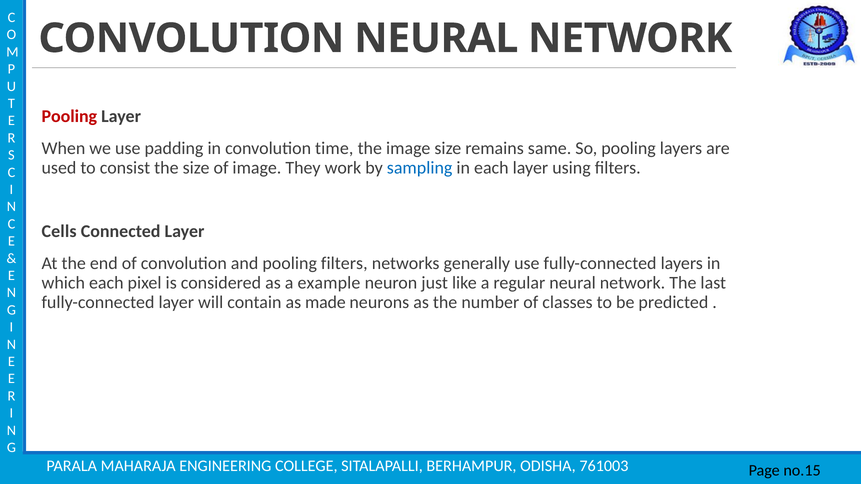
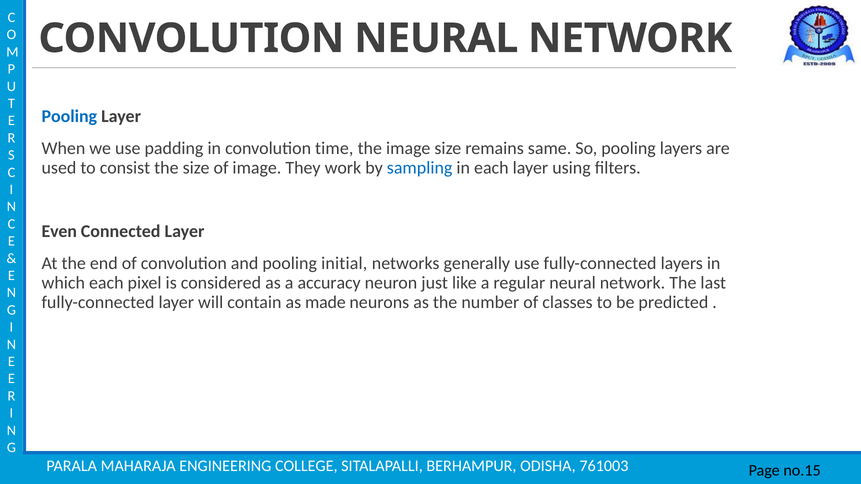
Pooling colour: red -> blue (69, 117)
Cells: Cells -> Even (59, 232)
pooling filters: filters -> initial (344, 264)
example: example -> accuracy (329, 283)
